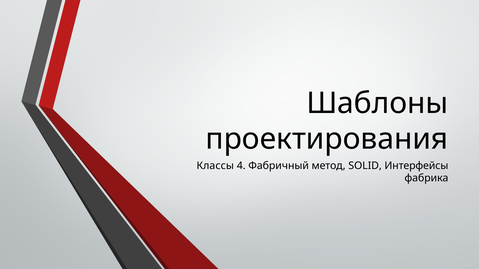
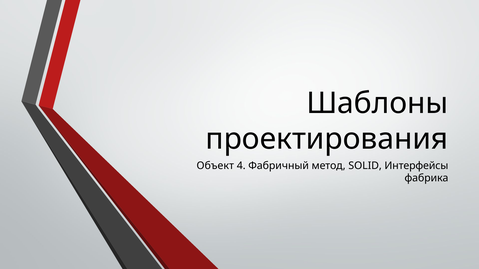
Классы: Классы -> Объект (215, 166)
